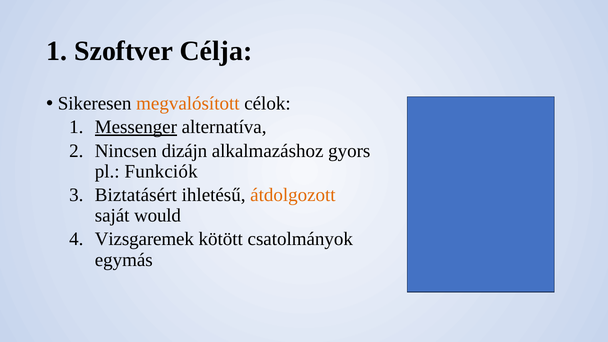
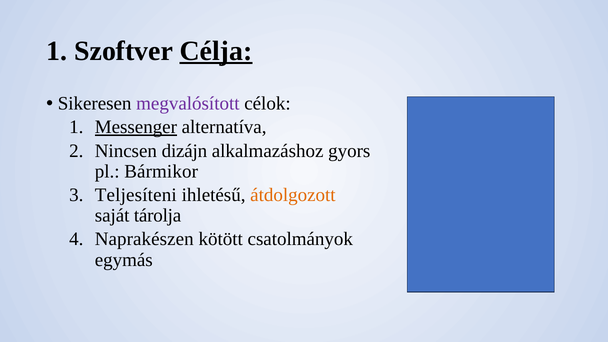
Célja underline: none -> present (216, 51)
megvalósított colour: orange -> purple (188, 103)
Funkciók: Funkciók -> Bármikor (161, 171)
Biztatásért: Biztatásért -> Teljesíteni (136, 195)
would: would -> tárolja (158, 216)
Vizsgaremek: Vizsgaremek -> Naprakészen (144, 239)
